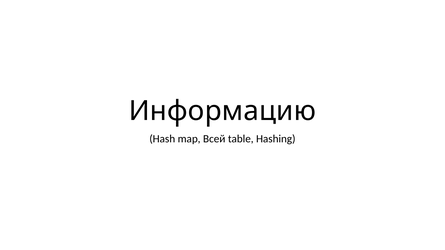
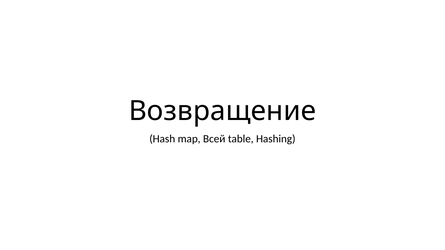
Информацию: Информацию -> Возвращение (222, 111)
